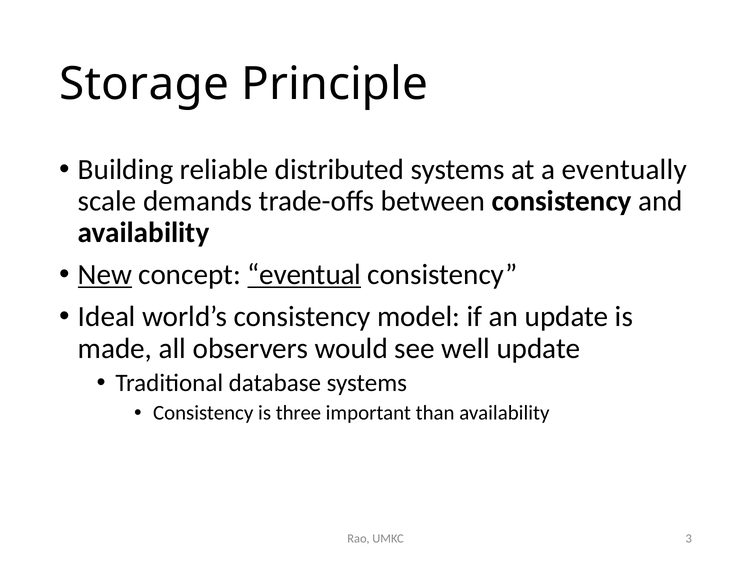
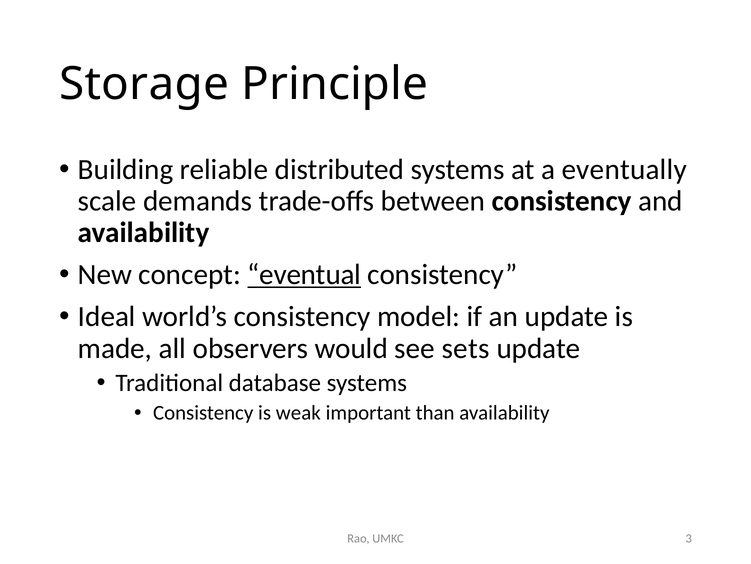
New underline: present -> none (105, 274)
well: well -> sets (466, 348)
three: three -> weak (298, 412)
